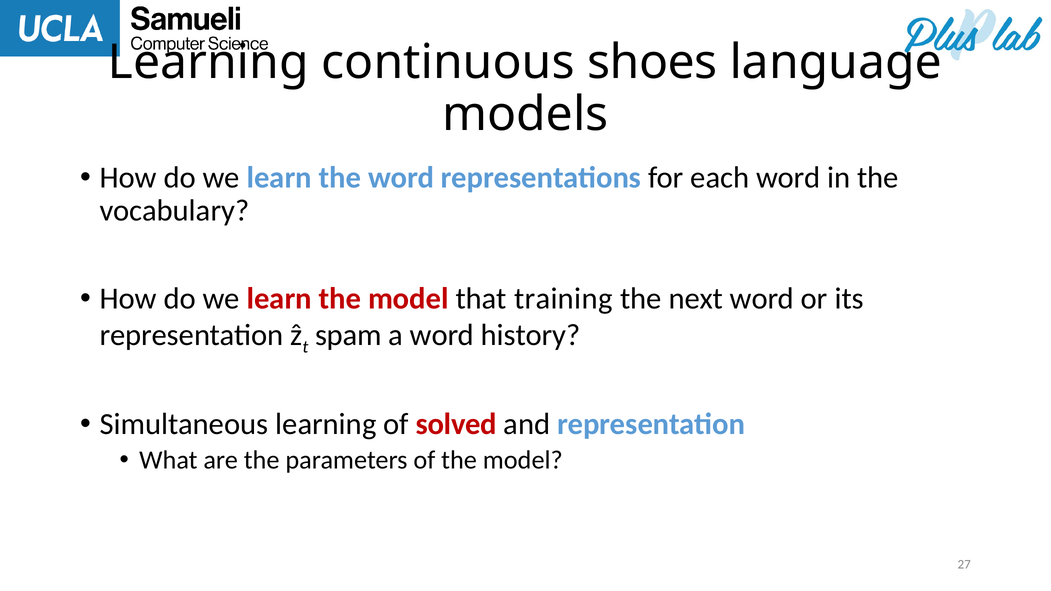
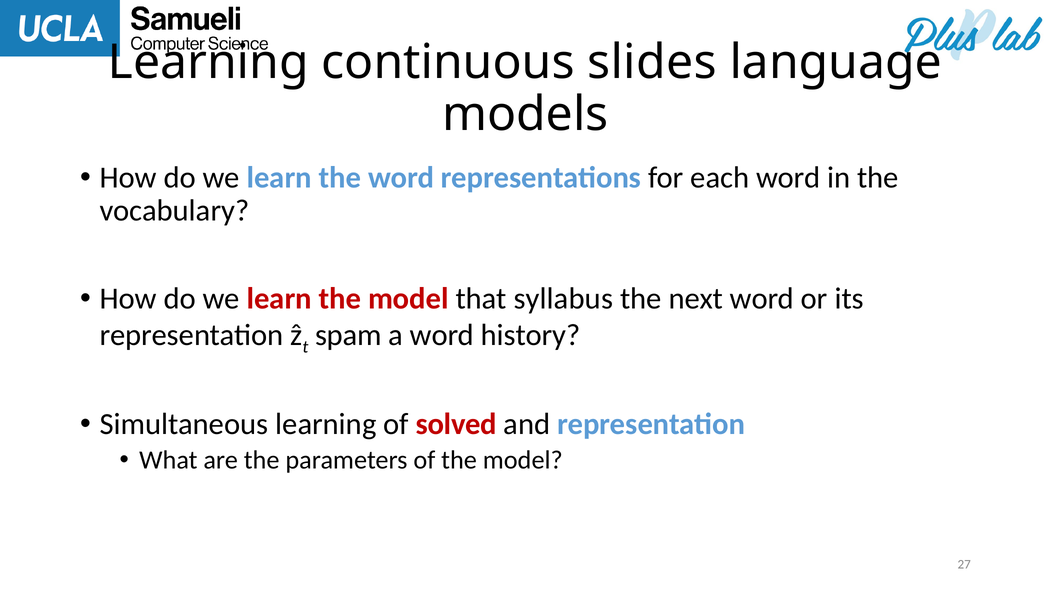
shoes: shoes -> slides (652, 62)
training: training -> syllabus (563, 299)
